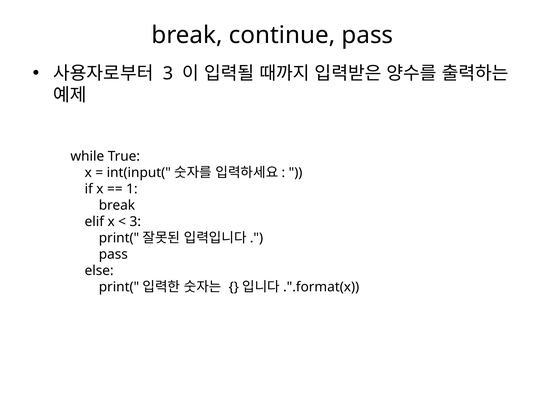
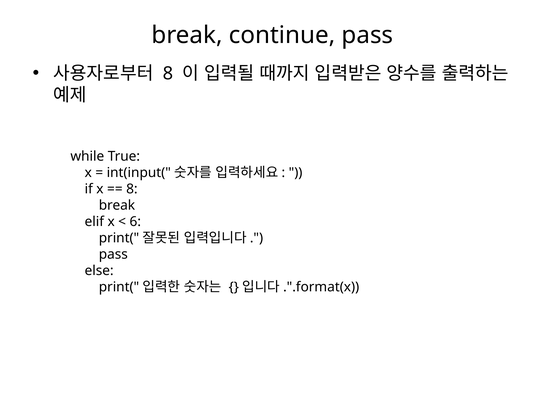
3: 3 -> 8 (168, 73)
1: 1 -> 8 (132, 189)
3: 3 -> 6 (135, 221)
